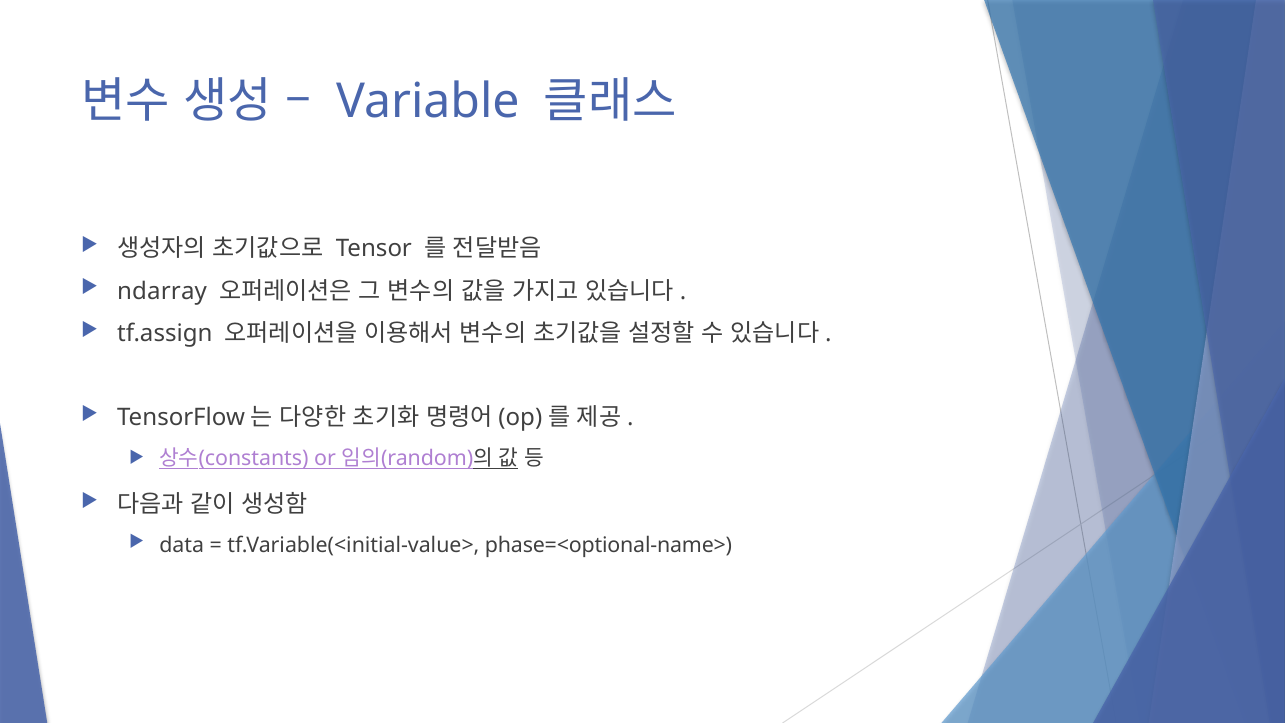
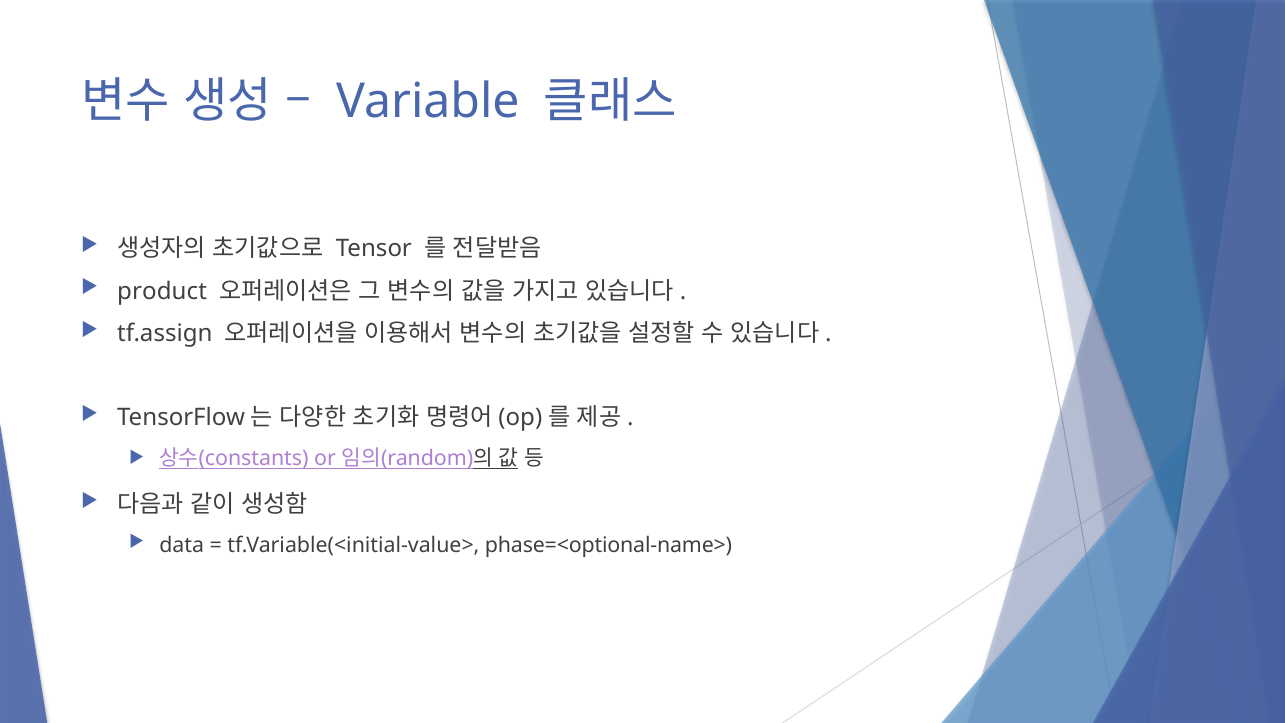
ndarray: ndarray -> product (162, 291)
